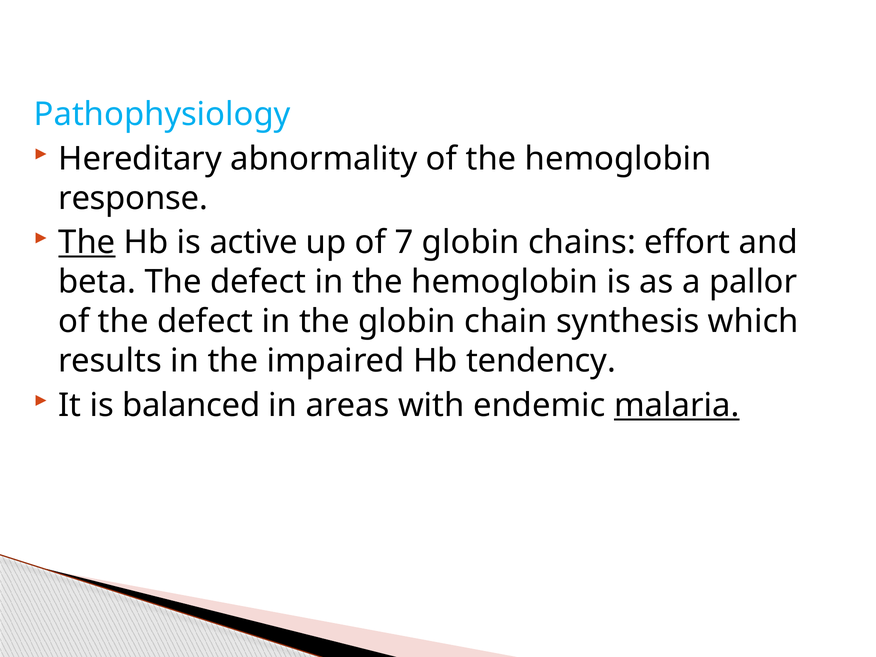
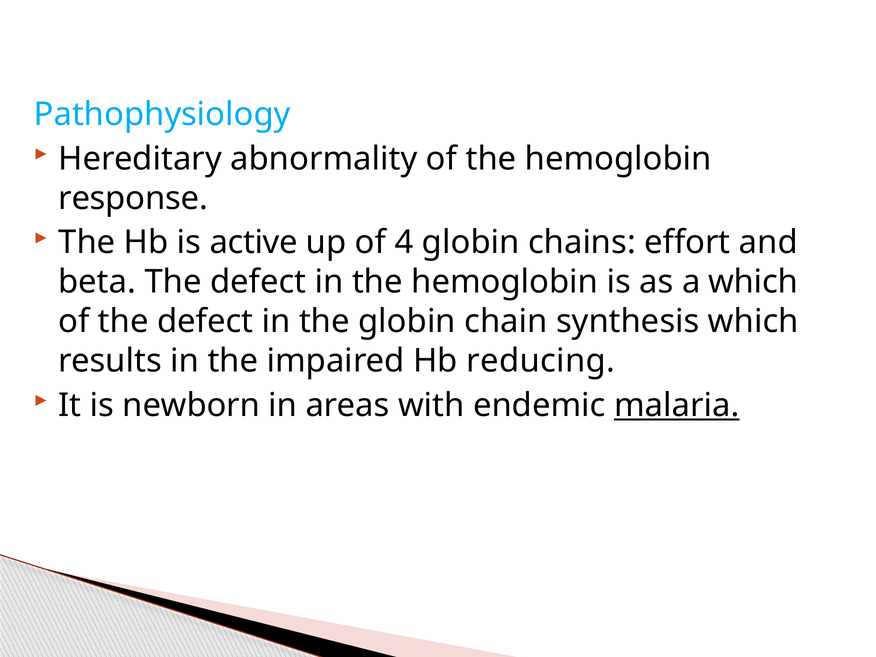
The underline: present -> none (87, 243)
7: 7 -> 4 (404, 243)
a pallor: pallor -> which (753, 282)
tendency: tendency -> reducing (541, 361)
balanced: balanced -> newborn (191, 405)
